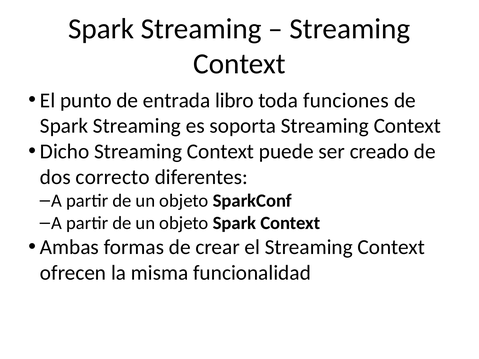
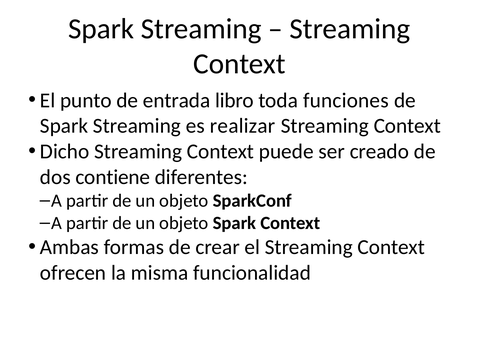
soporta: soporta -> realizar (243, 126)
correcto: correcto -> contiene (113, 177)
